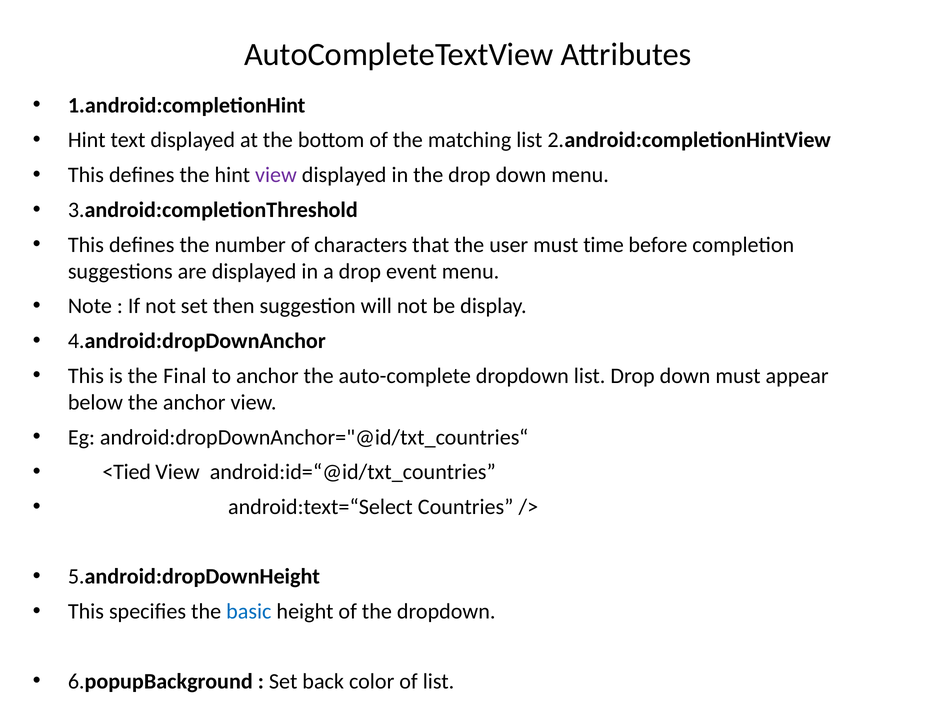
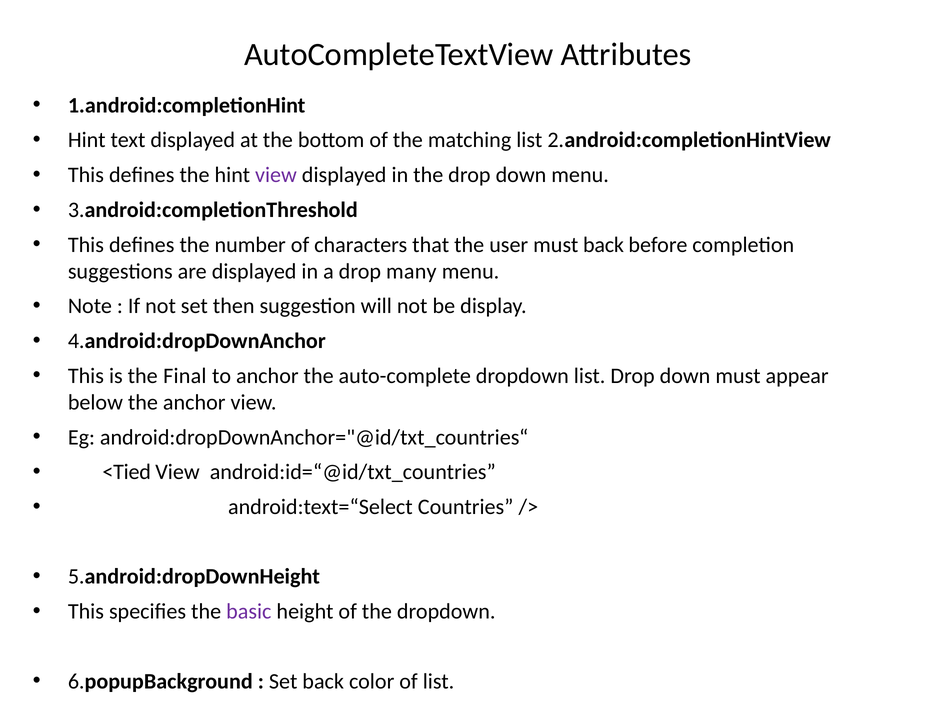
must time: time -> back (604, 245)
event: event -> many (411, 271)
basic colour: blue -> purple (249, 612)
